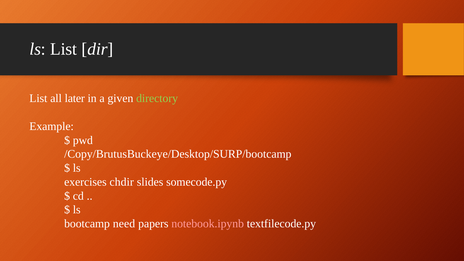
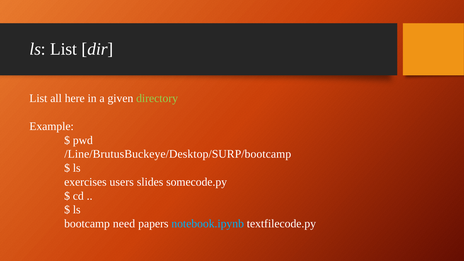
later: later -> here (75, 98)
/Copy/BrutusBuckeye/Desktop/SURP/bootcamp: /Copy/BrutusBuckeye/Desktop/SURP/bootcamp -> /Line/BrutusBuckeye/Desktop/SURP/bootcamp (178, 154)
chdir: chdir -> users (122, 182)
notebook.ipynb colour: pink -> light blue (208, 224)
